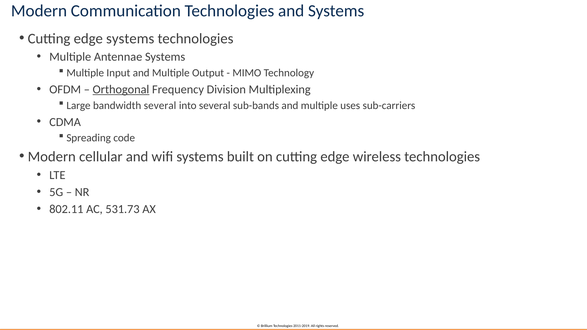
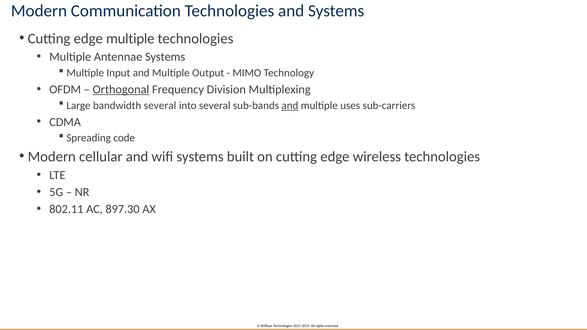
edge systems: systems -> multiple (130, 39)
and underline: none -> present (290, 106)
531.73: 531.73 -> 897.30 (123, 209)
